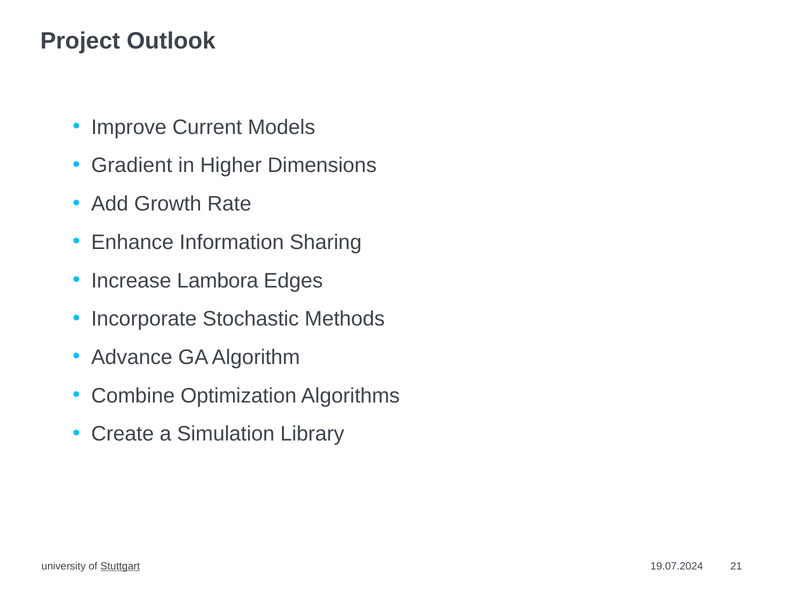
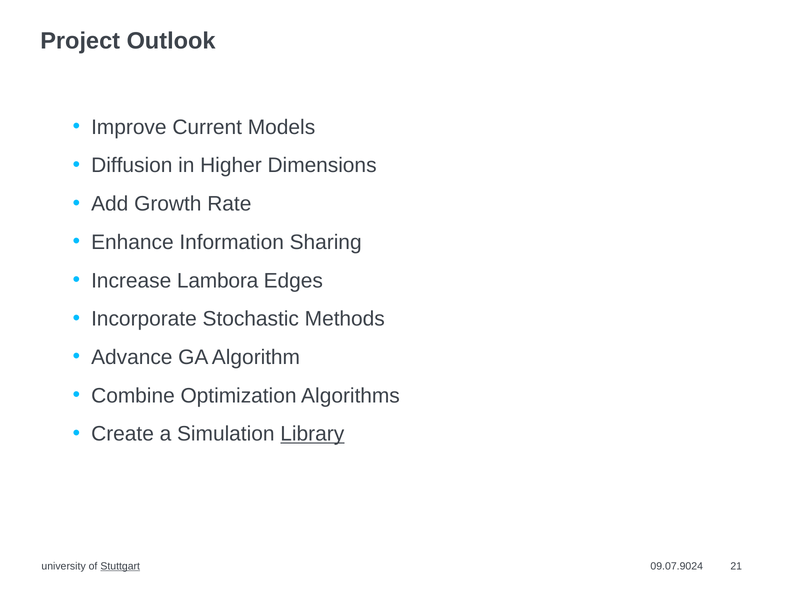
Gradient: Gradient -> Diffusion (132, 165)
Library underline: none -> present (312, 434)
19.07.2024: 19.07.2024 -> 09.07.9024 (677, 566)
